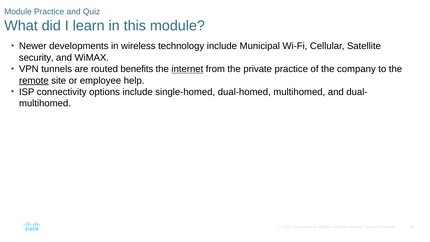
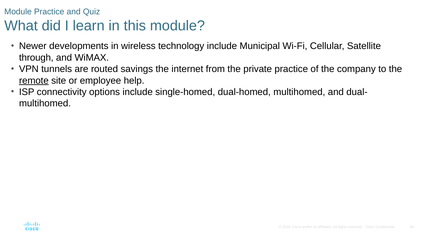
security: security -> through (36, 58)
benefits: benefits -> savings (137, 69)
internet underline: present -> none (187, 69)
